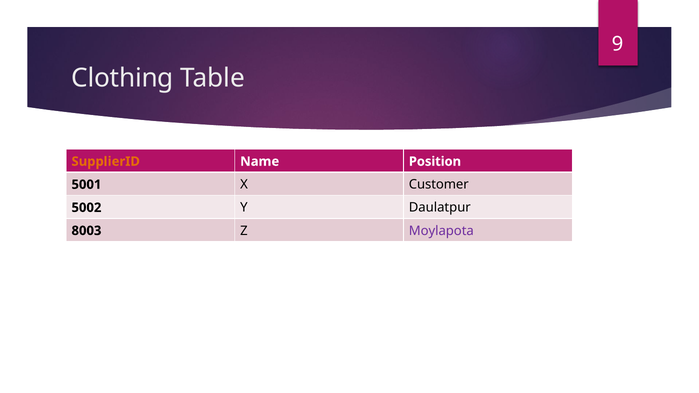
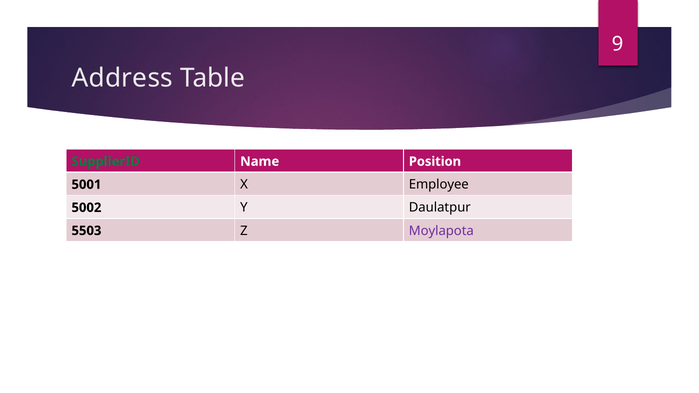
Clothing: Clothing -> Address (122, 78)
SupplierID colour: orange -> green (106, 162)
Customer: Customer -> Employee (439, 185)
8003: 8003 -> 5503 (86, 231)
